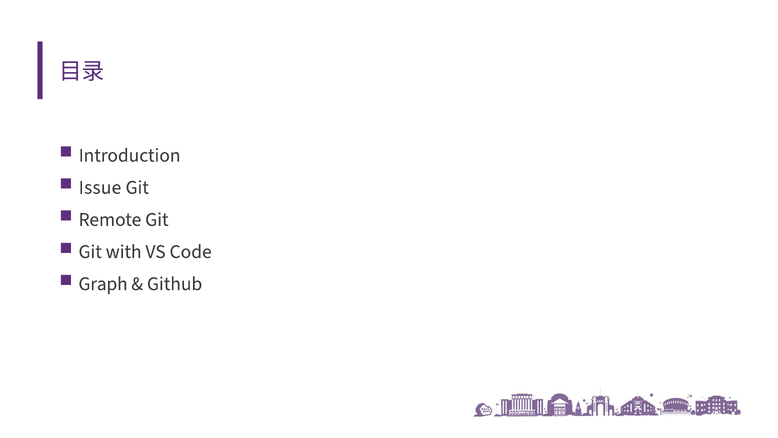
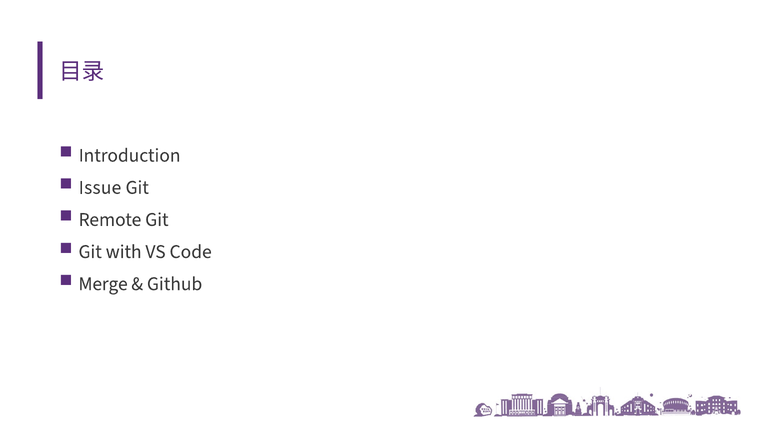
Graph: Graph -> Merge (103, 283)
